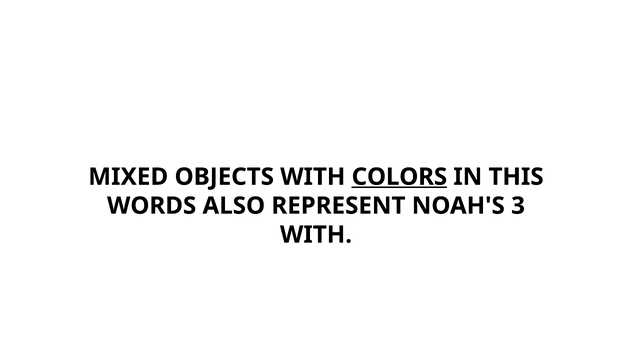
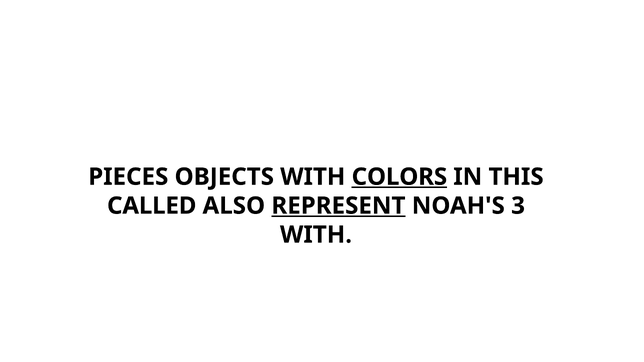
MIXED: MIXED -> PIECES (128, 177)
WORDS: WORDS -> CALLED (152, 206)
REPRESENT underline: none -> present (338, 206)
